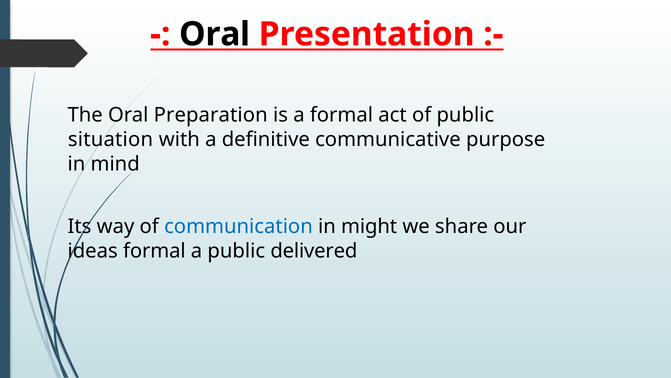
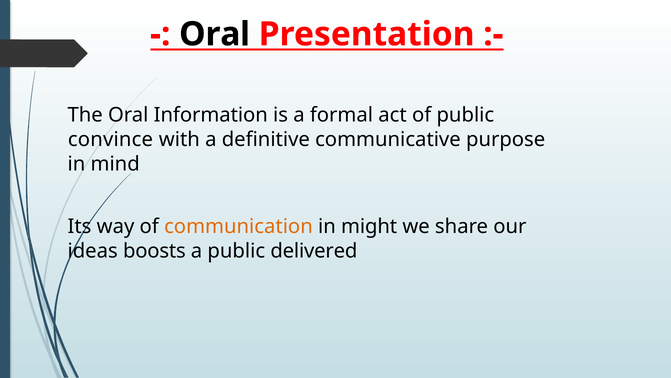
Preparation: Preparation -> Information (211, 115)
situation: situation -> convince (110, 139)
communication colour: blue -> orange (238, 226)
ideas formal: formal -> boosts (154, 251)
